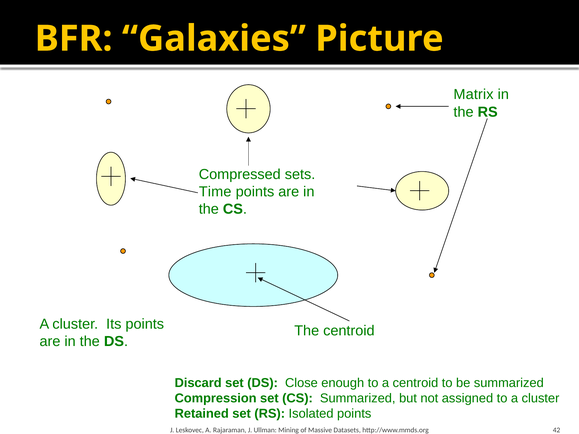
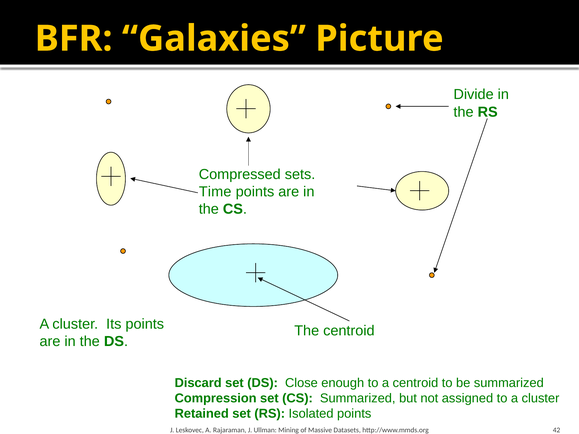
Matrix: Matrix -> Divide (474, 95)
